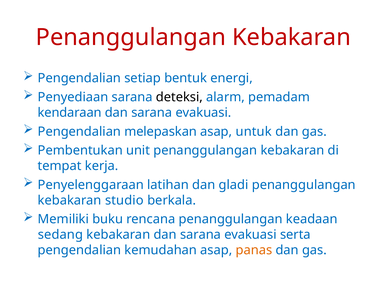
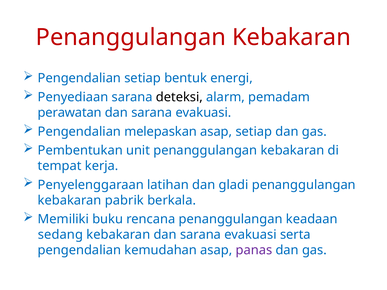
kendaraan: kendaraan -> perawatan (70, 113)
asap untuk: untuk -> setiap (254, 132)
studio: studio -> pabrik (124, 200)
panas colour: orange -> purple (254, 250)
